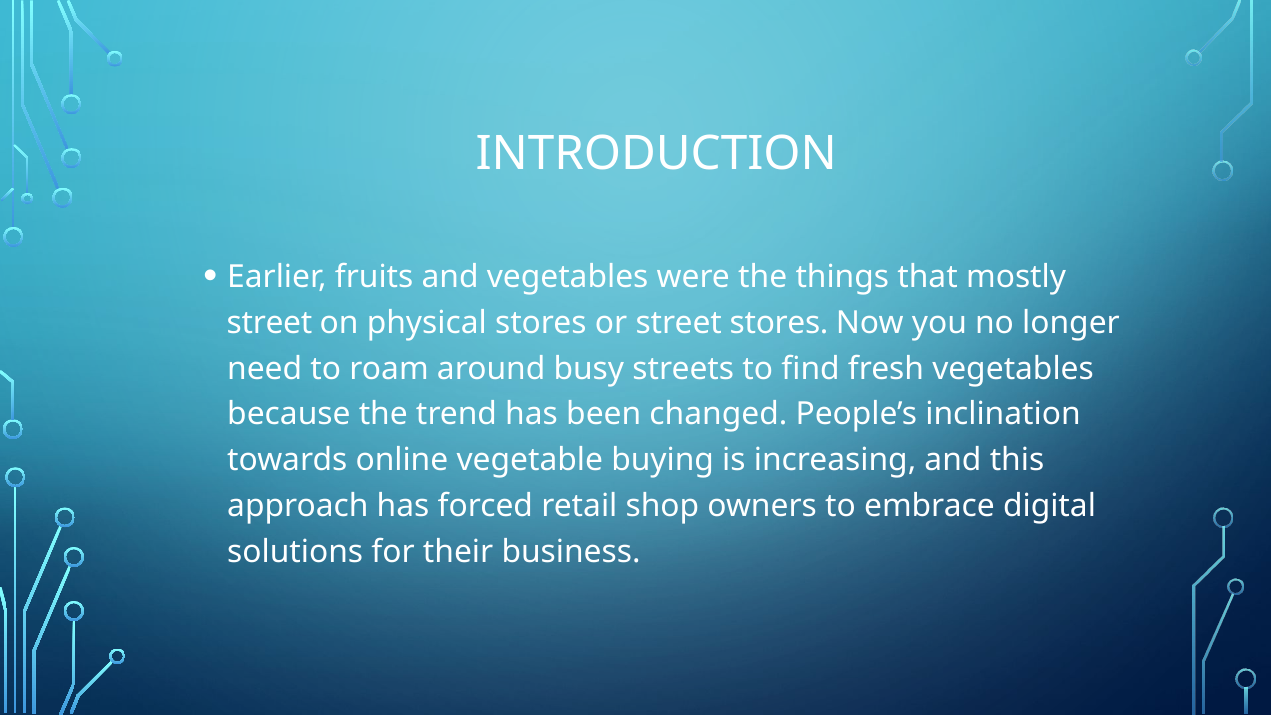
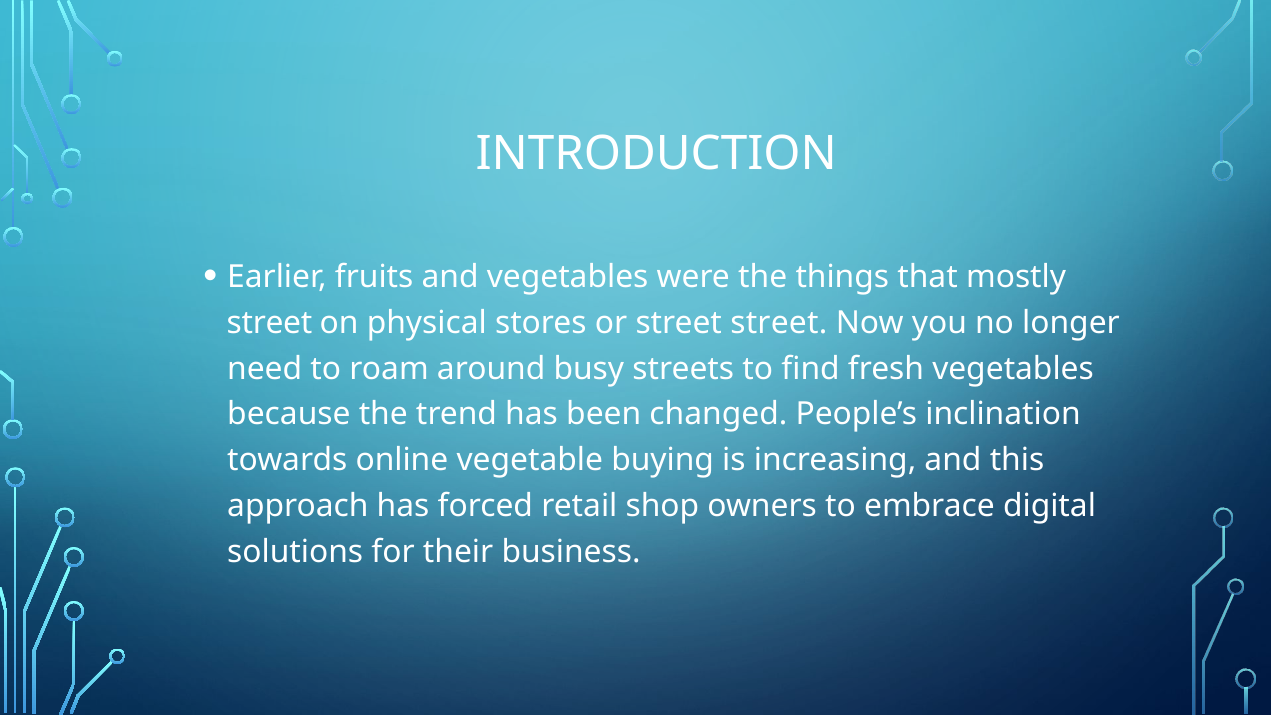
street stores: stores -> street (779, 323)
